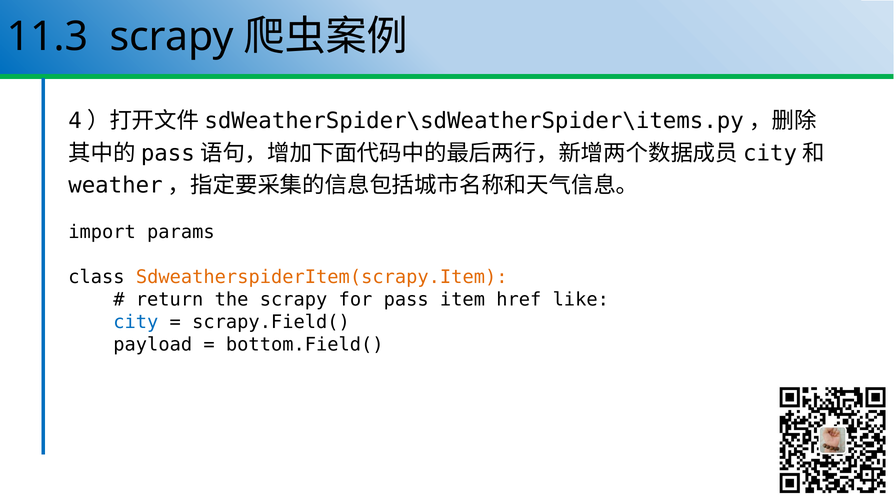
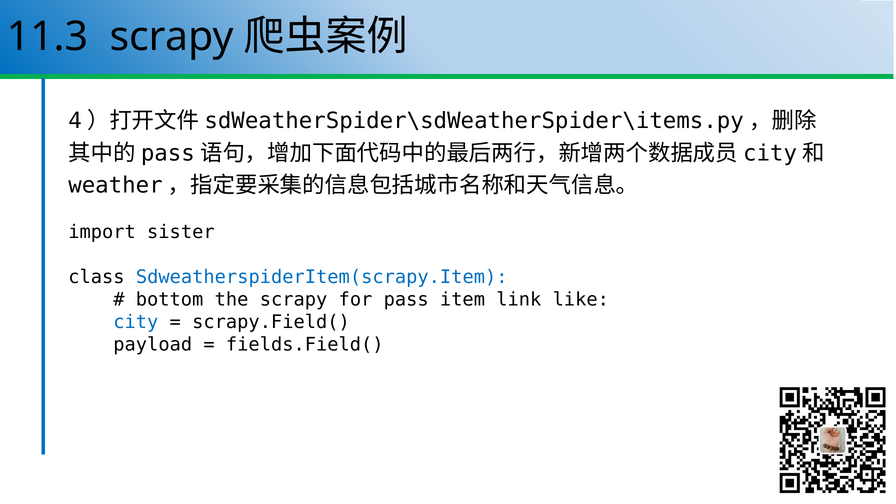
params: params -> sister (181, 232)
SdweatherspiderItem(scrapy.Item colour: orange -> blue (322, 277)
return: return -> bottom (170, 300)
href: href -> link (519, 300)
bottom.Field(: bottom.Field( -> fields.Field( (305, 344)
